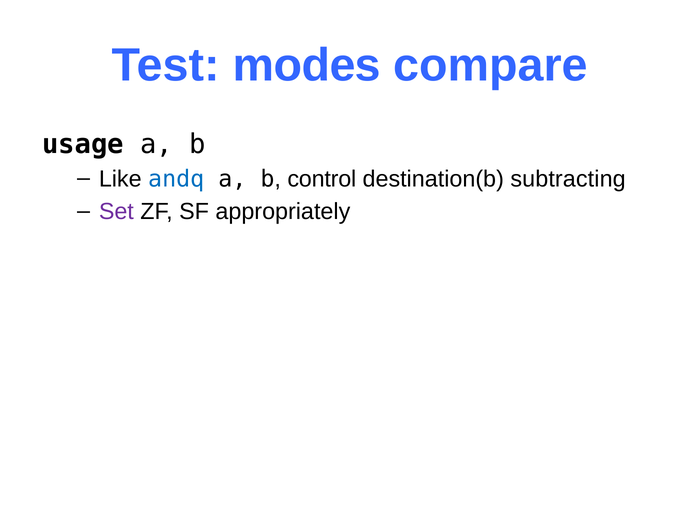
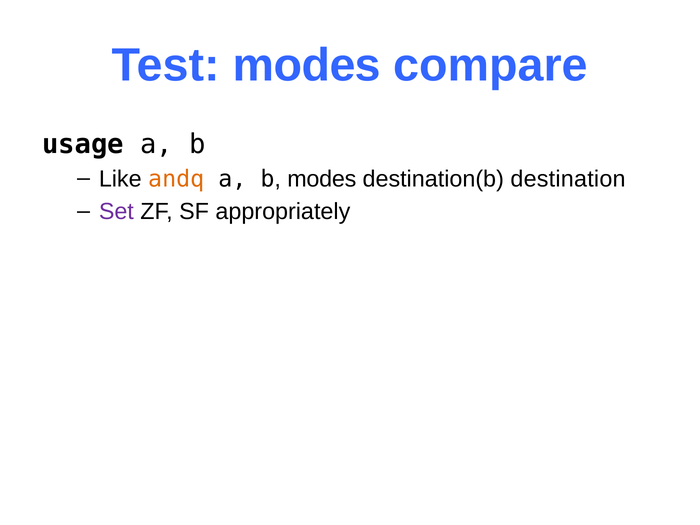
andq colour: blue -> orange (176, 179)
b control: control -> modes (322, 179)
subtracting: subtracting -> destination (568, 179)
